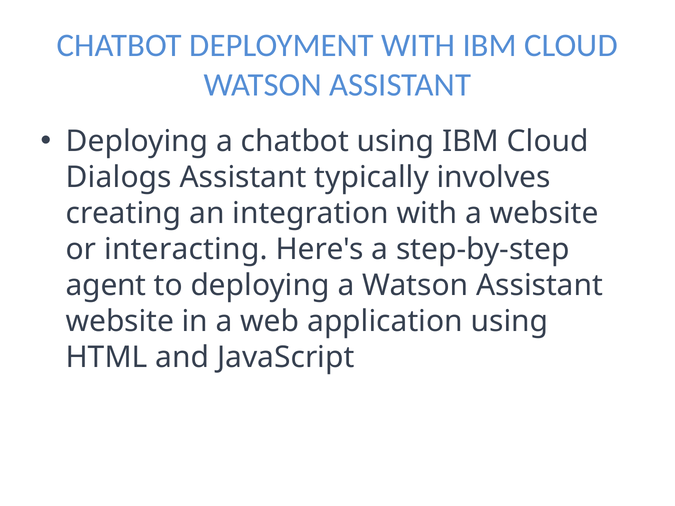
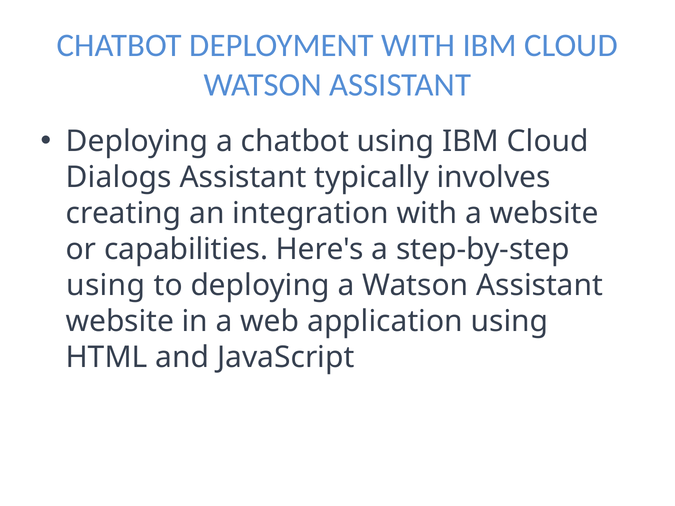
interacting: interacting -> capabilities (186, 250)
agent: agent -> using (106, 286)
